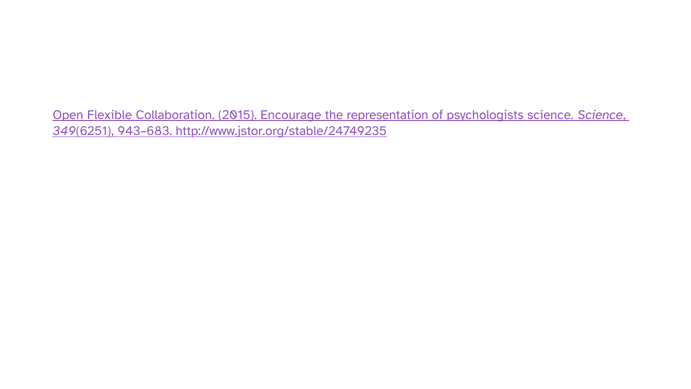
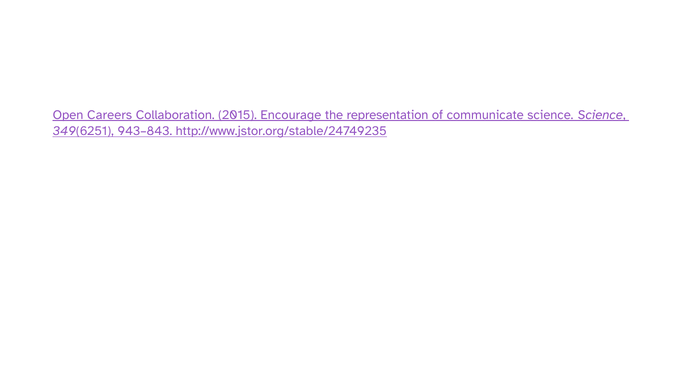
Flexible: Flexible -> Careers (110, 115)
psychologists: psychologists -> communicate (485, 115)
943–683: 943–683 -> 943–843 (145, 131)
